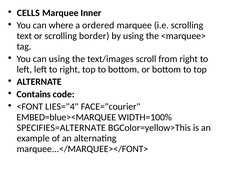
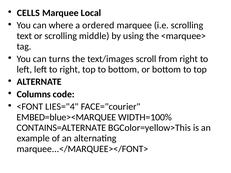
Inner: Inner -> Local (91, 13)
border: border -> middle (94, 36)
can using: using -> turns (59, 59)
Contains: Contains -> Columns (34, 94)
SPECIFIES=ALTERNATE: SPECIFIES=ALTERNATE -> CONTAINS=ALTERNATE (61, 128)
